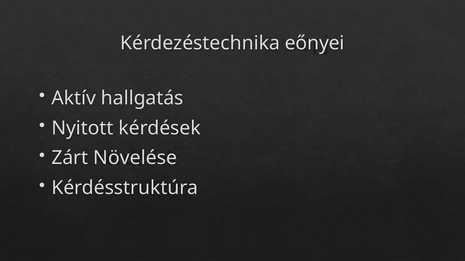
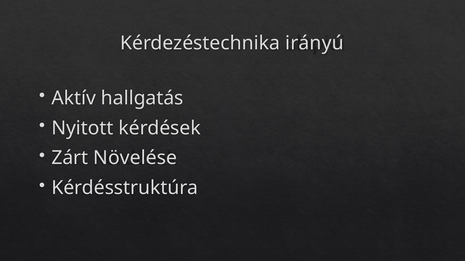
eőnyei: eőnyei -> irányú (314, 43)
